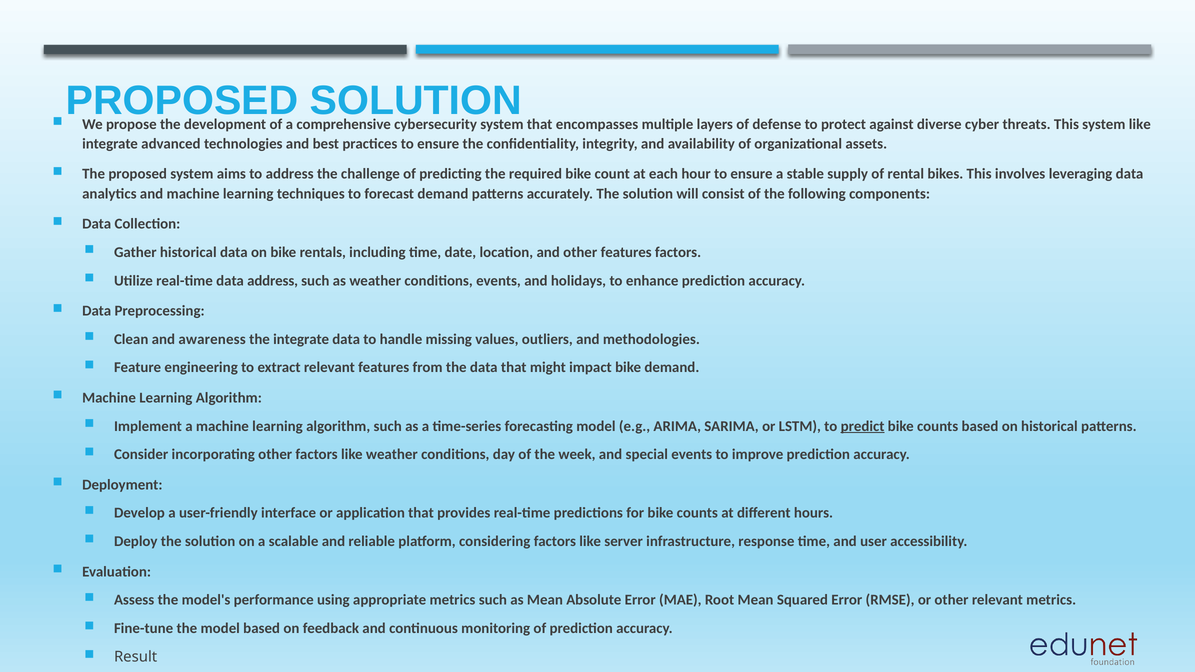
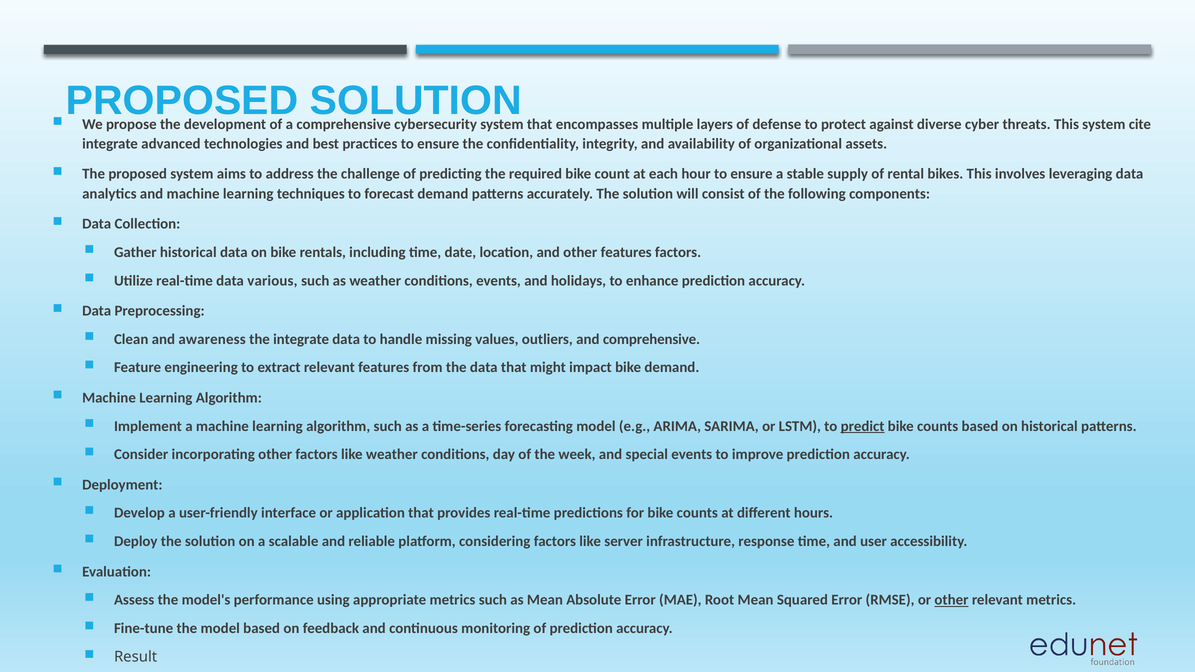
system like: like -> cite (1140, 124)
data address: address -> various (272, 281)
and methodologies: methodologies -> comprehensive (651, 339)
other underline: none -> present (951, 600)
